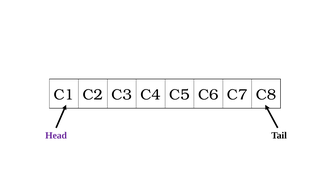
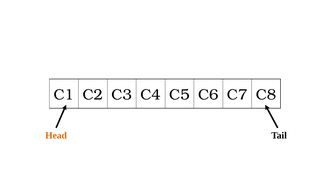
Head colour: purple -> orange (56, 135)
